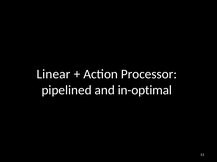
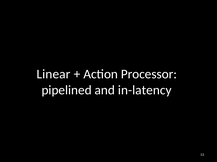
in-optimal: in-optimal -> in-latency (145, 90)
